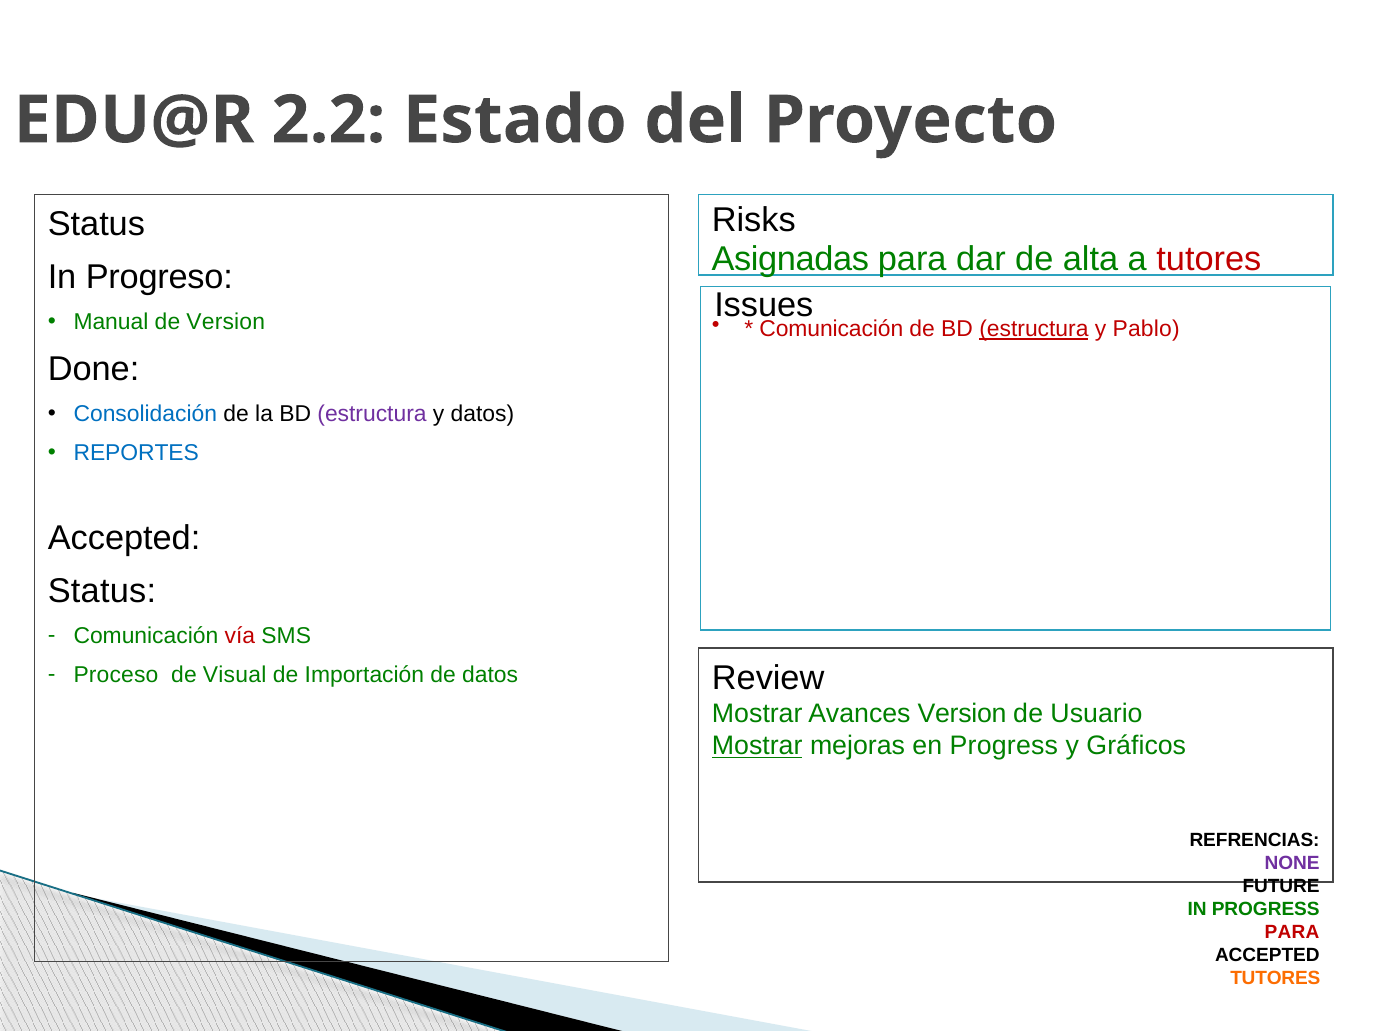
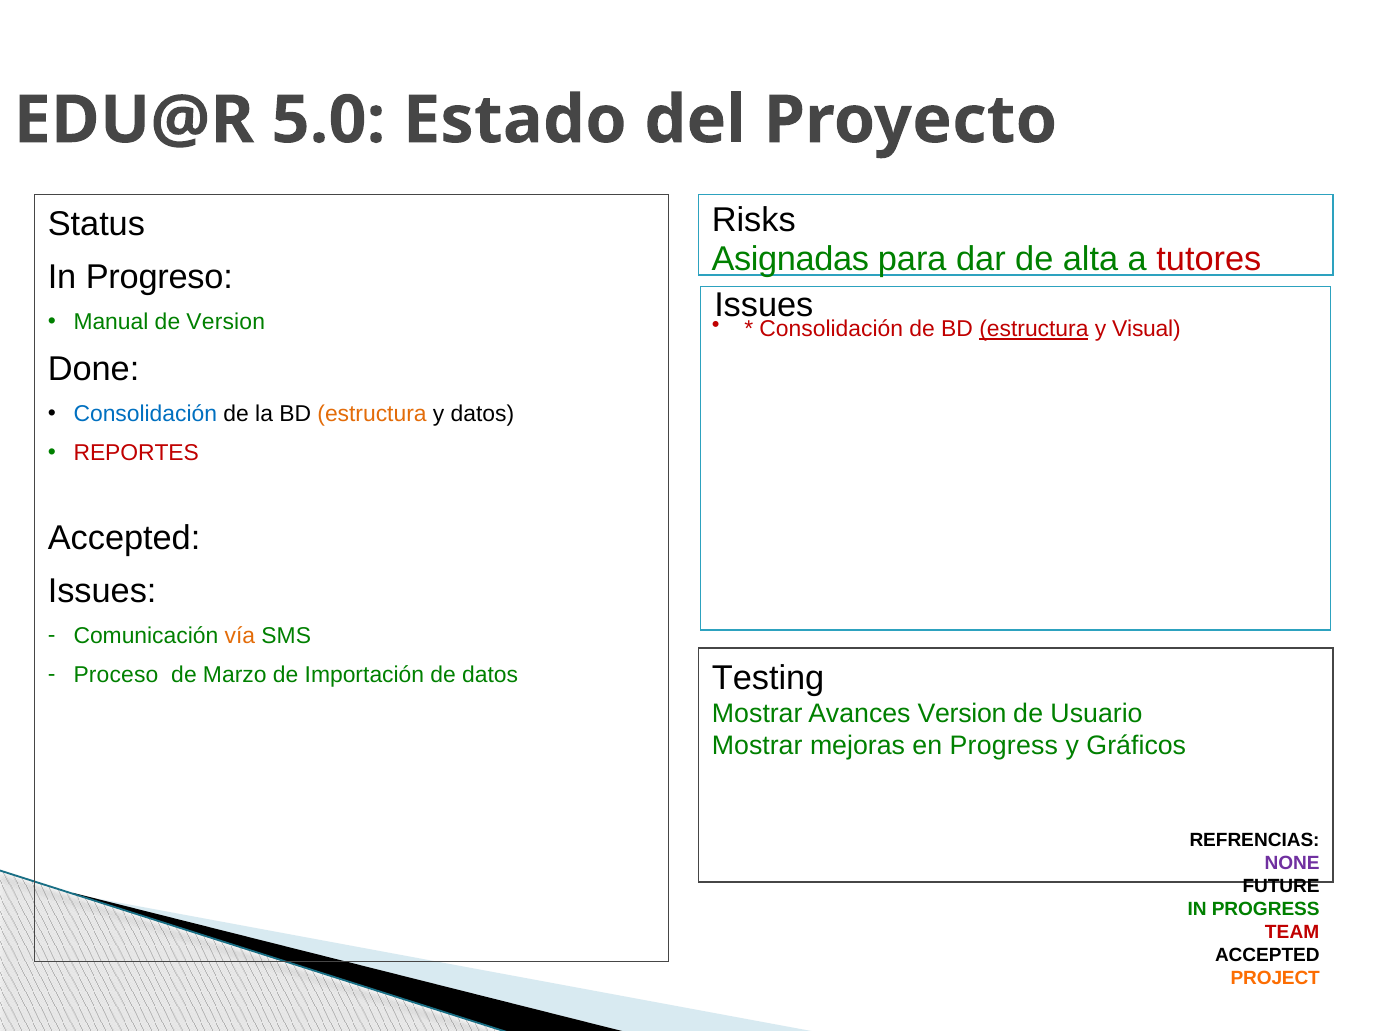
2.2: 2.2 -> 5.0 (328, 120)
Comunicación: Comunicación -> Consolidación (831, 329)
Pablo: Pablo -> Visual (1146, 329)
estructura colour: purple -> orange (372, 414)
REPORTES colour: blue -> red (136, 453)
Status: Status -> Issues (102, 591)
vía colour: red -> orange (240, 636)
Visual: Visual -> Marzo (235, 675)
Review: Review -> Testing (768, 677)
Mostrar underline: present -> none (757, 746)
PARA: PARA -> TEAM (1292, 932)
TUTORES: TUTORES -> PROJECT (1275, 978)
